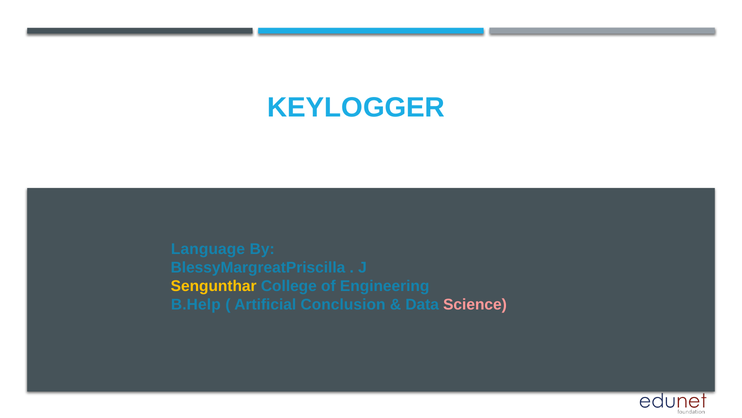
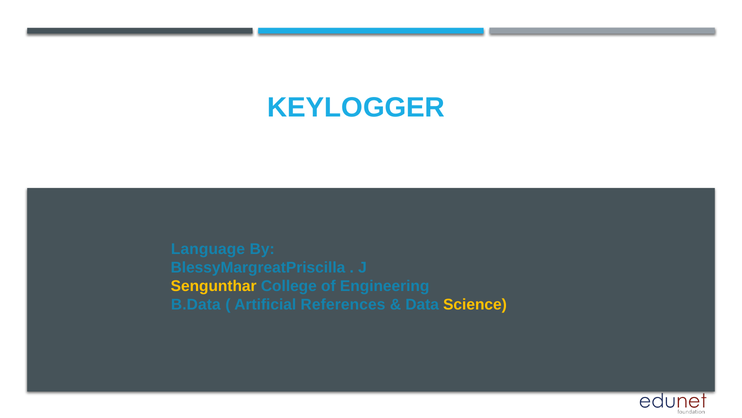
B.Help: B.Help -> B.Data (196, 304)
Conclusion: Conclusion -> References (343, 304)
Science colour: pink -> yellow (475, 304)
